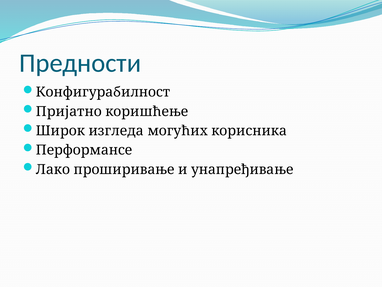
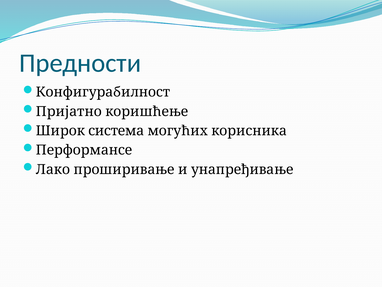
изгледа: изгледа -> система (116, 131)
